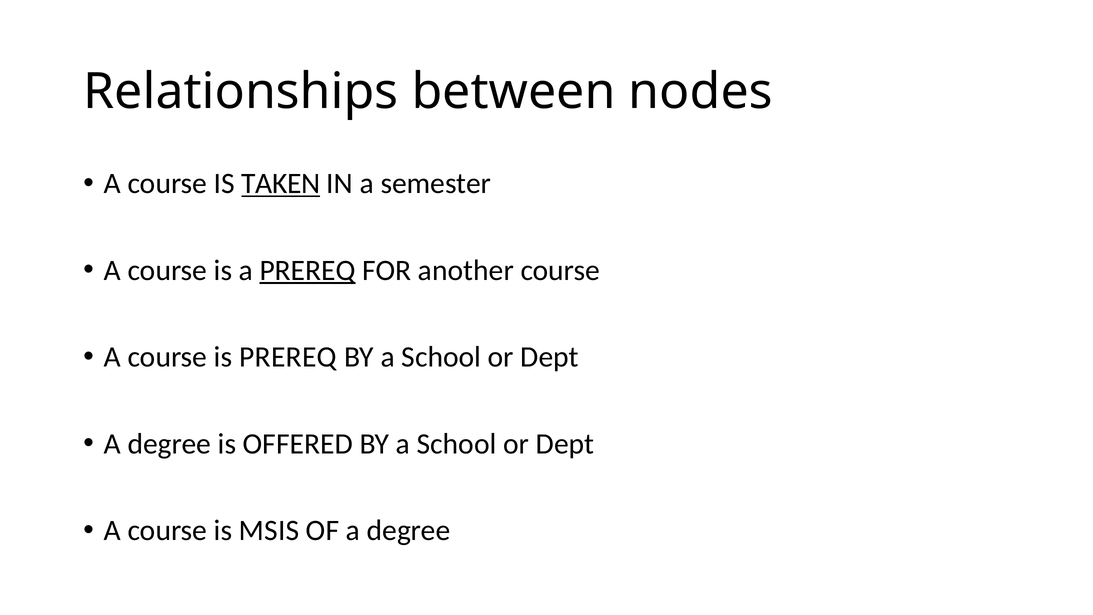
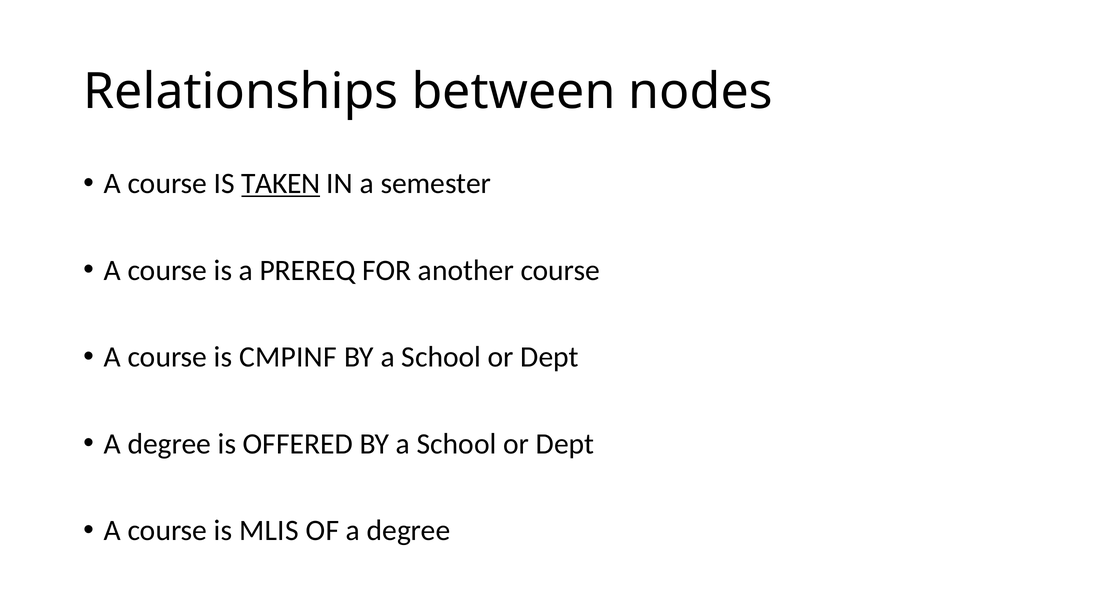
PREREQ underline: present -> none (308, 270)
is PREREQ: PREREQ -> CMPINF (288, 357)
MSIS: MSIS -> MLIS (269, 530)
